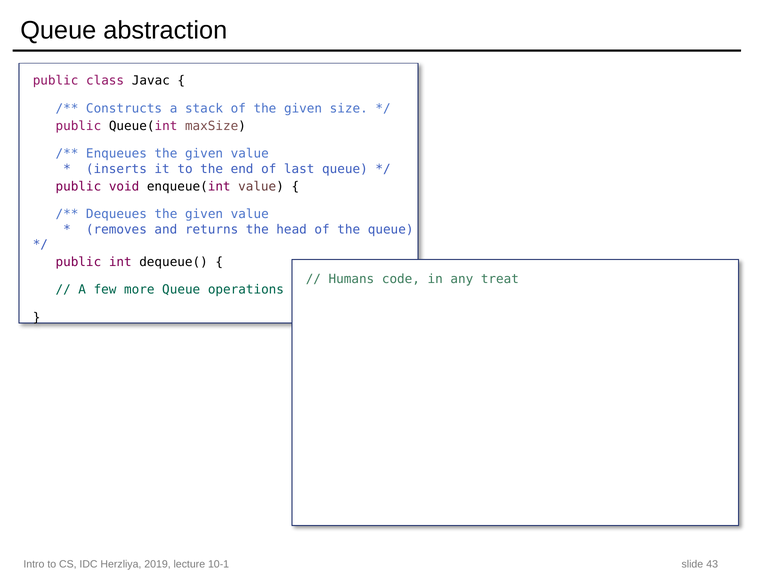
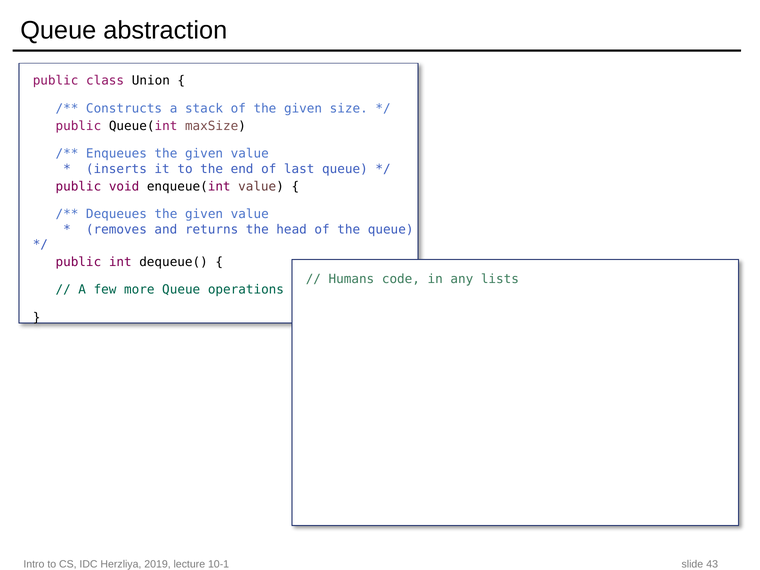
Javac: Javac -> Union (151, 81)
treat: treat -> lists (500, 279)
